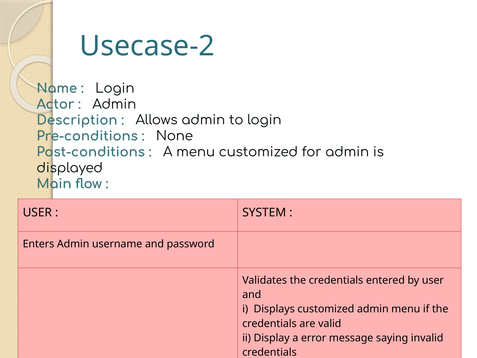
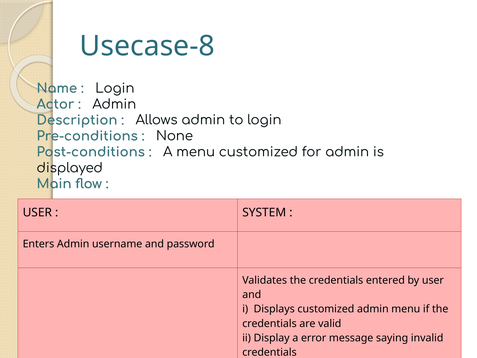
Usecase-2: Usecase-2 -> Usecase-8 (147, 46)
